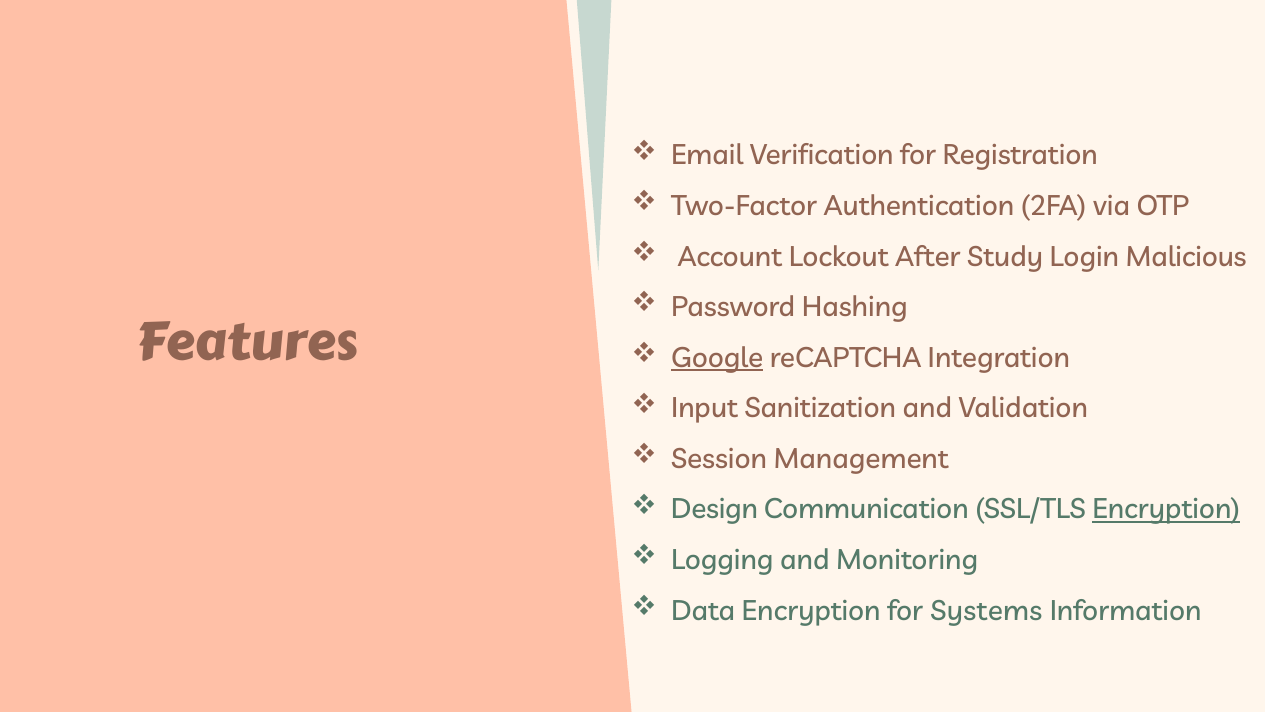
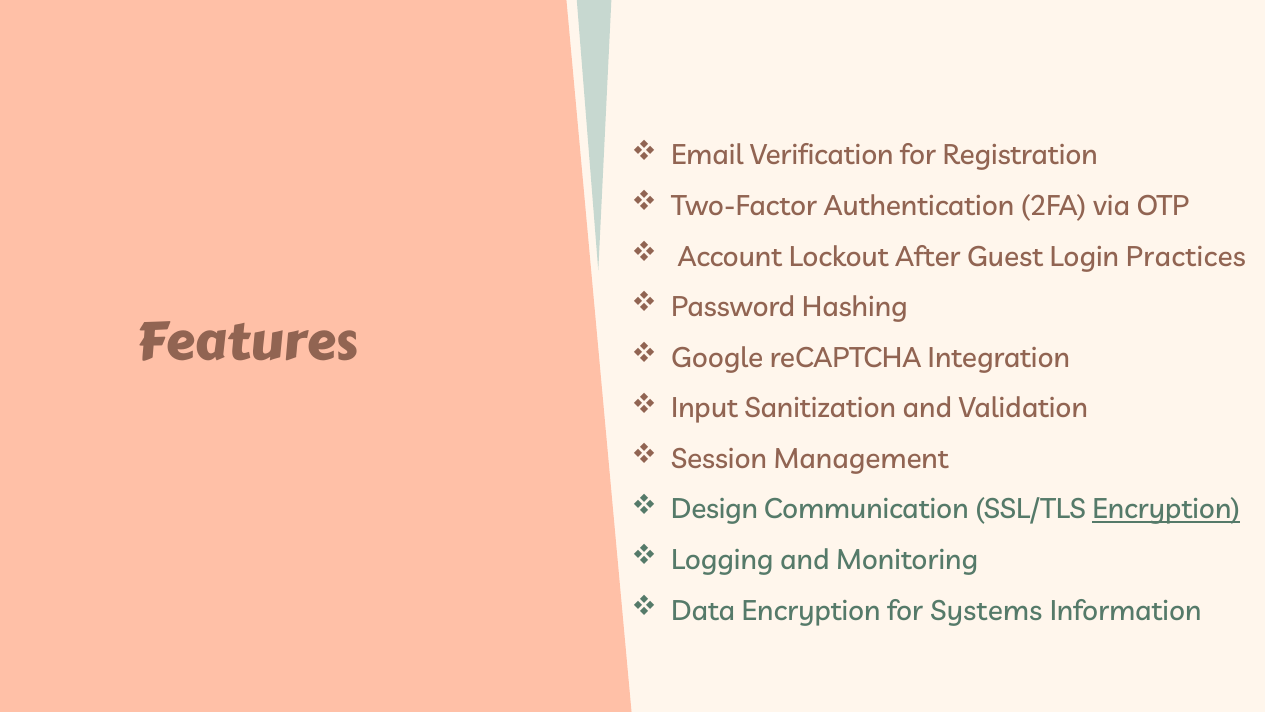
Study: Study -> Guest (1005, 257)
Malicious: Malicious -> Practices (1186, 257)
Google underline: present -> none (717, 358)
